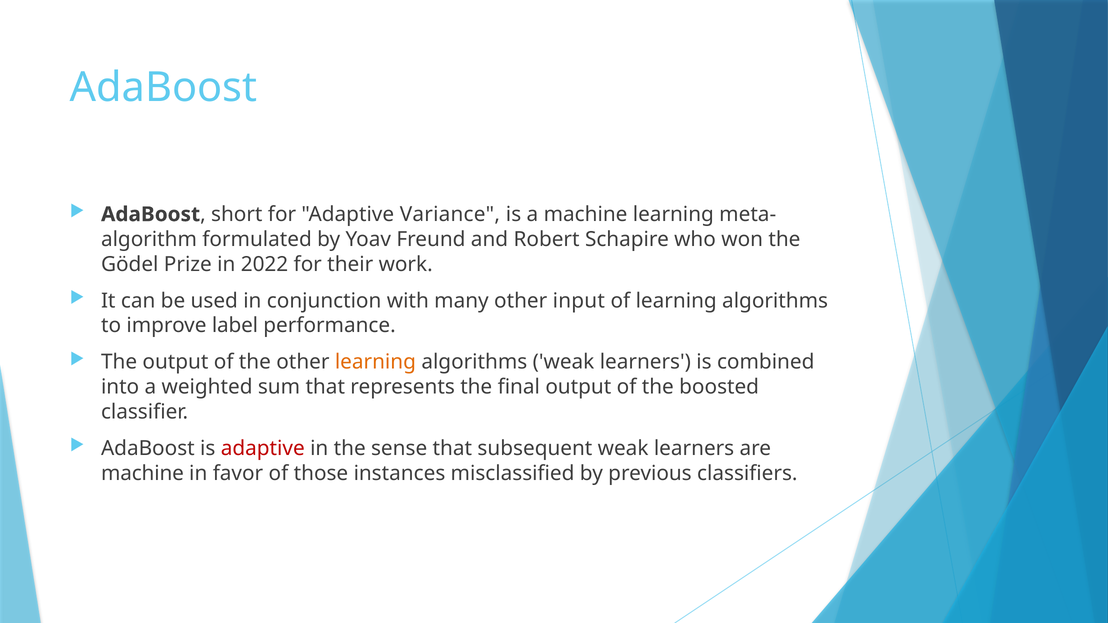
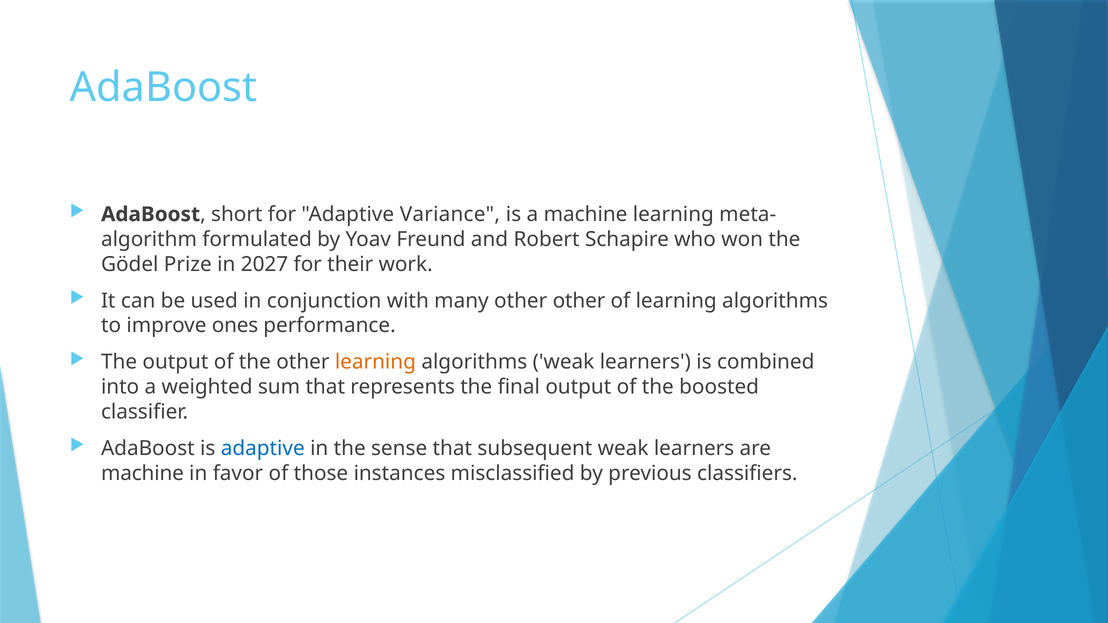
2022: 2022 -> 2027 (265, 264)
other input: input -> other (579, 301)
label: label -> ones (235, 326)
adaptive colour: red -> blue (263, 449)
